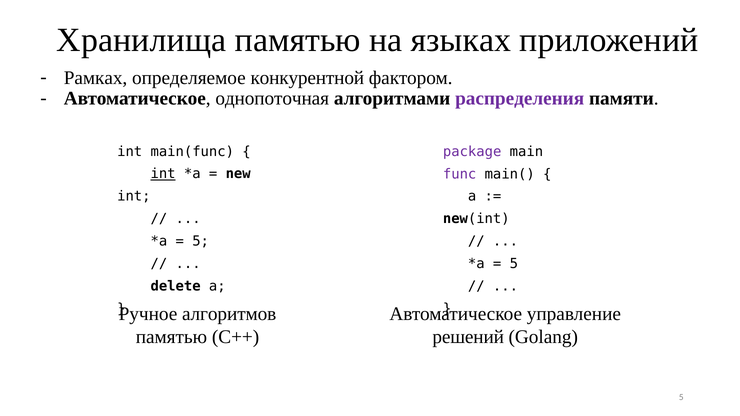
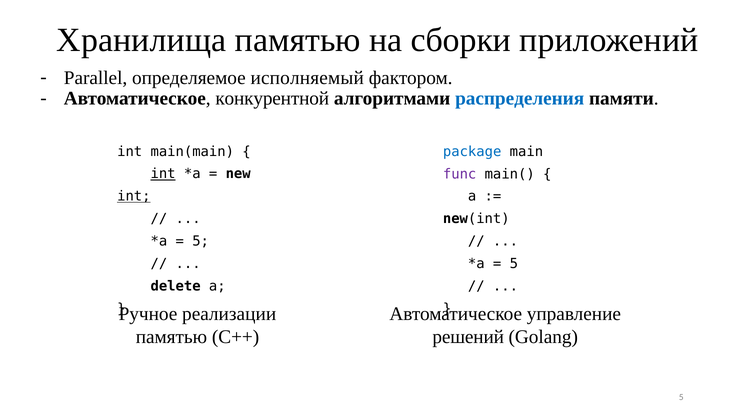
языках: языках -> сборки (461, 40)
Рамках: Рамках -> Parallel (96, 78)
конкурентной: конкурентной -> исполняемый (307, 78)
однопоточная: однопоточная -> конкурентной (272, 99)
распределения colour: purple -> blue (520, 99)
main(func: main(func -> main(main (192, 152)
package colour: purple -> blue (472, 152)
int underline: none -> present (134, 196)
алгоритмов: алгоритмов -> реализации (229, 314)
